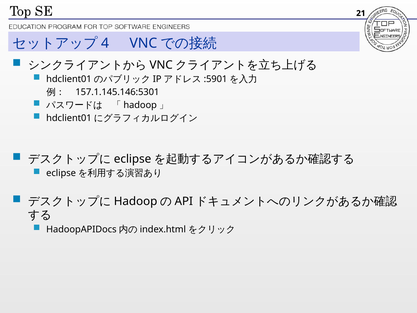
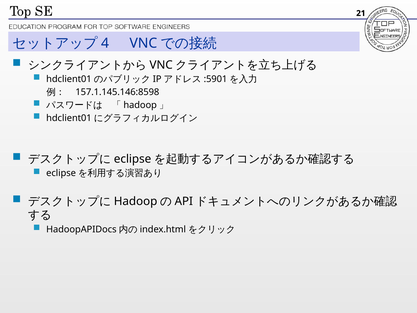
157.1.145.146:5301: 157.1.145.146:5301 -> 157.1.145.146:8598 (117, 92)
